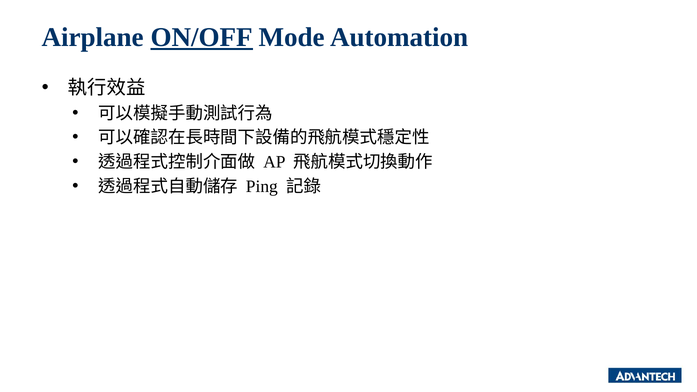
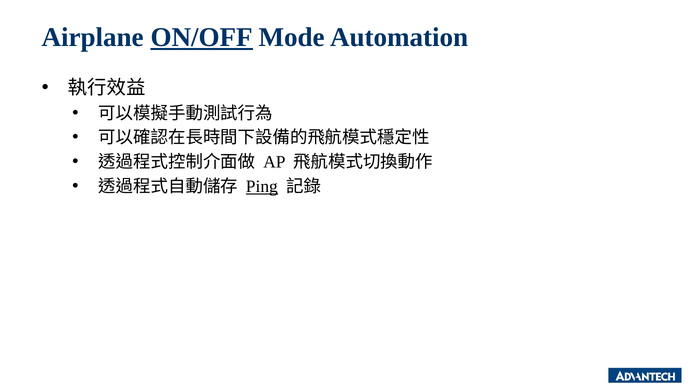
Ping underline: none -> present (262, 186)
